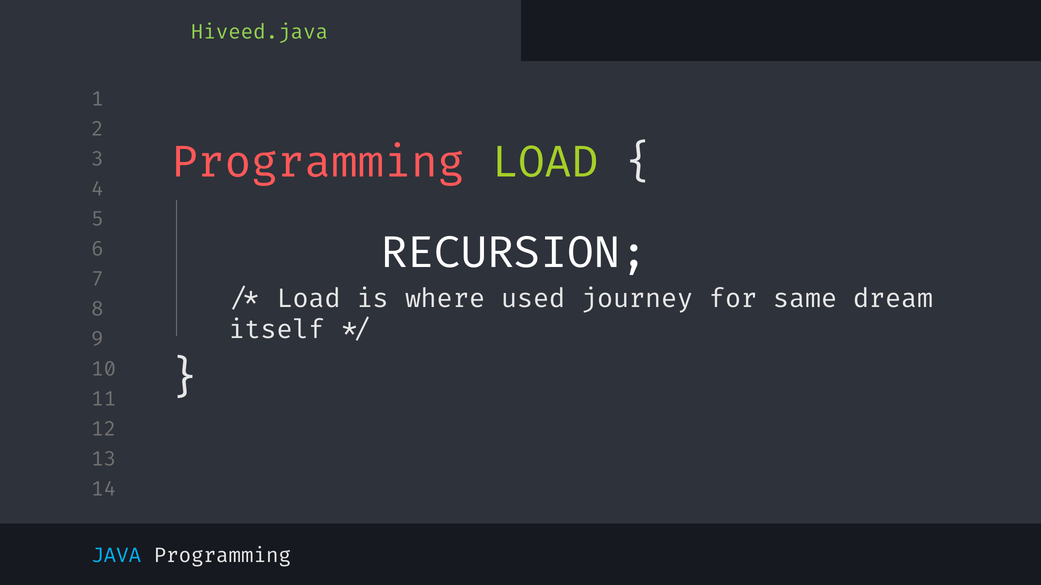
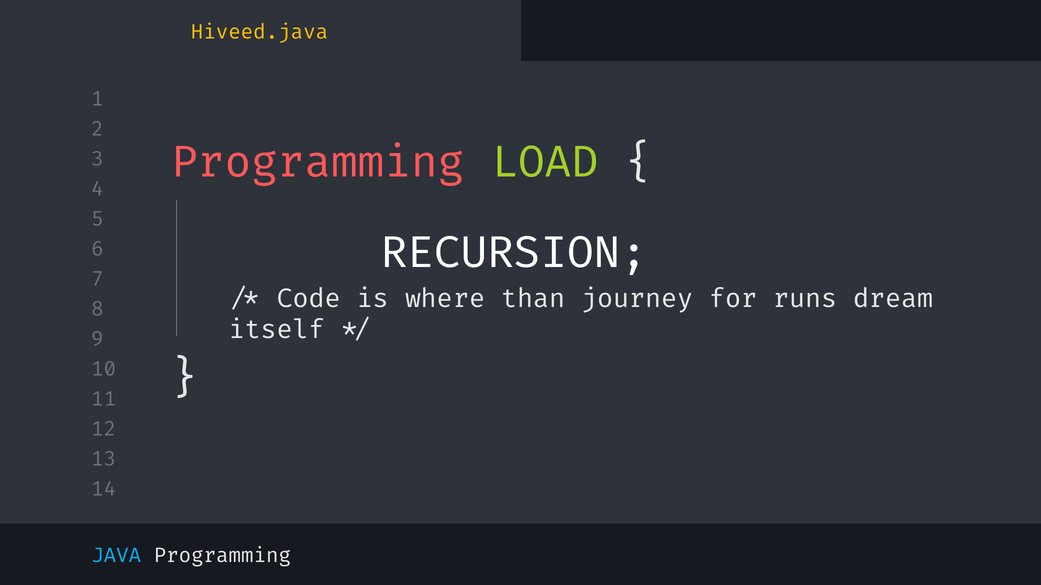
Hiveed.java colour: light green -> yellow (259, 32)
Load: Load -> Code (309, 299)
used: used -> than (533, 299)
same: same -> runs (805, 299)
